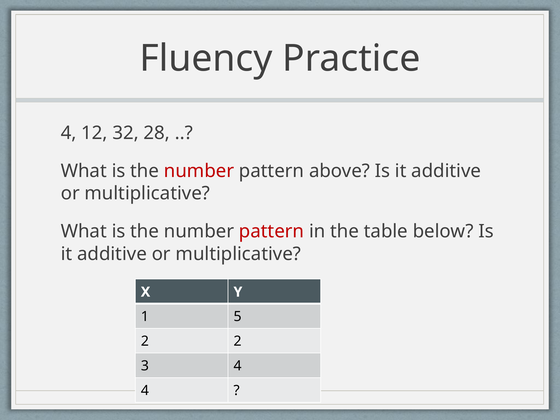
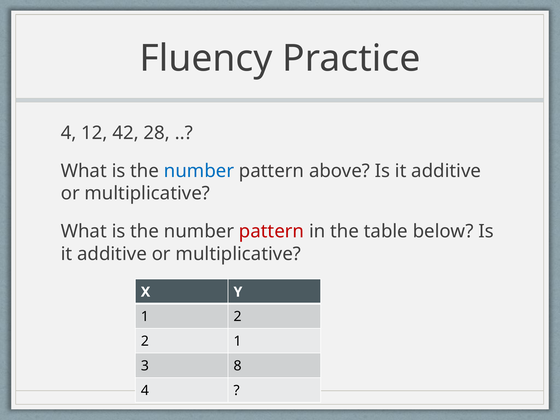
32: 32 -> 42 (126, 133)
number colour: red -> blue (199, 171)
1 5: 5 -> 2 (238, 317)
2 2: 2 -> 1 (238, 341)
3 4: 4 -> 8 (238, 366)
